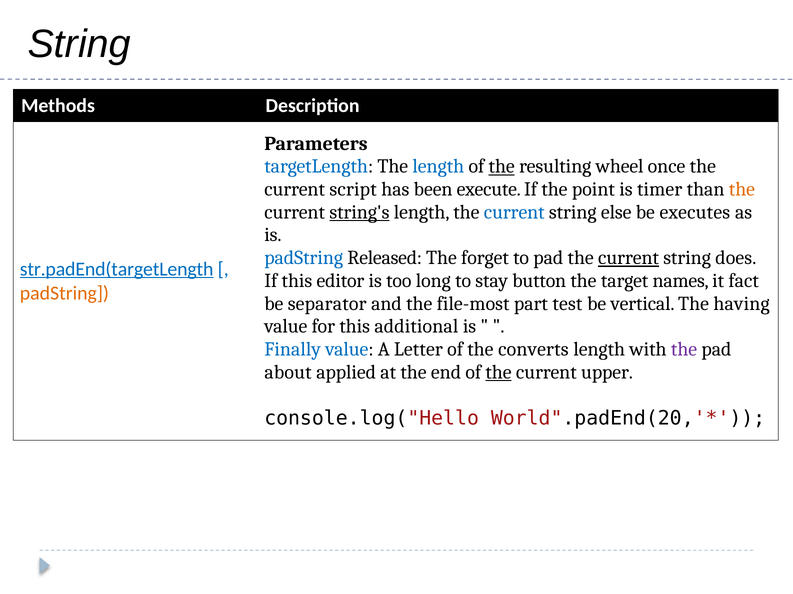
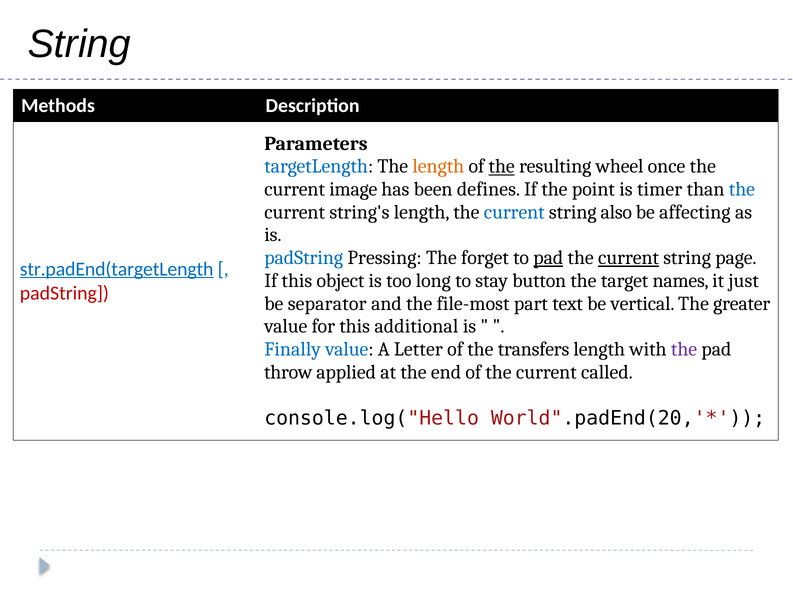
length colour: blue -> orange (438, 167)
script: script -> image (353, 189)
execute: execute -> defines (489, 189)
the colour: orange -> blue (742, 189)
string's underline: present -> none (359, 212)
else: else -> also (616, 212)
executes: executes -> affecting (695, 212)
Released: Released -> Pressing (385, 258)
pad underline: none -> present (548, 258)
does: does -> page (736, 258)
editor: editor -> object (340, 281)
fact: fact -> just (744, 281)
padString colour: orange -> red (64, 294)
test: test -> text (568, 304)
having: having -> greater (742, 304)
converts: converts -> transfers (534, 350)
about: about -> throw (288, 373)
the underline: present -> none (498, 373)
upper: upper -> called (607, 373)
